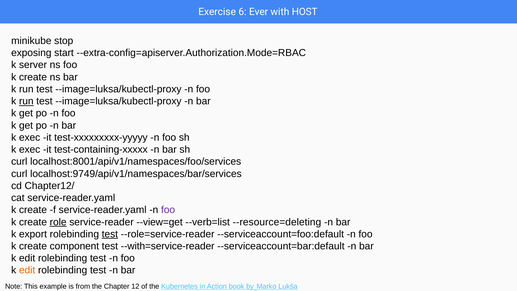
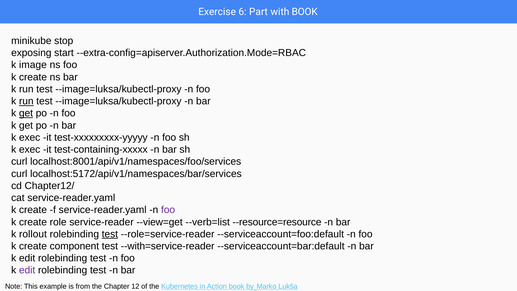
Ever: Ever -> Part (258, 12)
with HOST: HOST -> BOOK (305, 12)
server: server -> image (33, 65)
get underline: none -> present (26, 113)
localhost:9749/api/v1/namespaces/bar/services: localhost:9749/api/v1/namespaces/bar/services -> localhost:5172/api/v1/namespaces/bar/services (136, 174)
role underline: present -> none (58, 222)
--resource=deleting: --resource=deleting -> --resource=resource (277, 222)
export: export -> rollout (33, 234)
edit colour: orange -> purple (27, 270)
